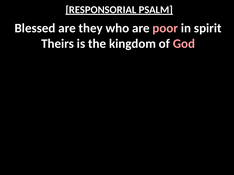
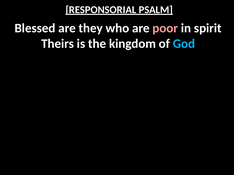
God colour: pink -> light blue (184, 44)
